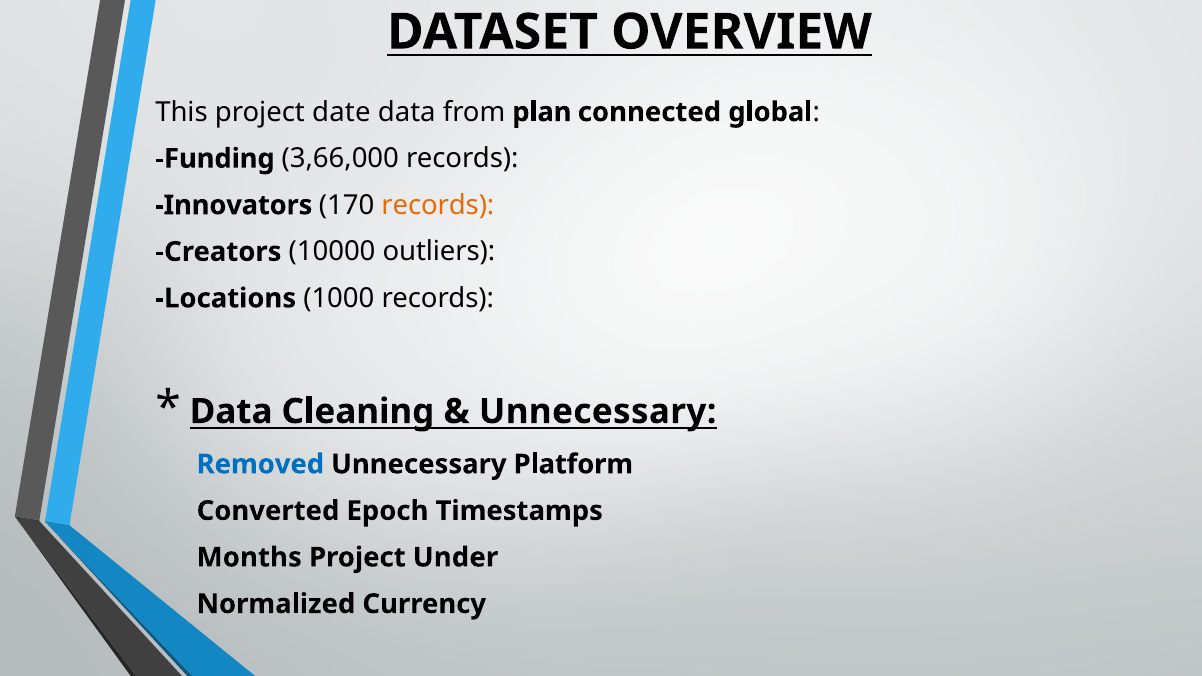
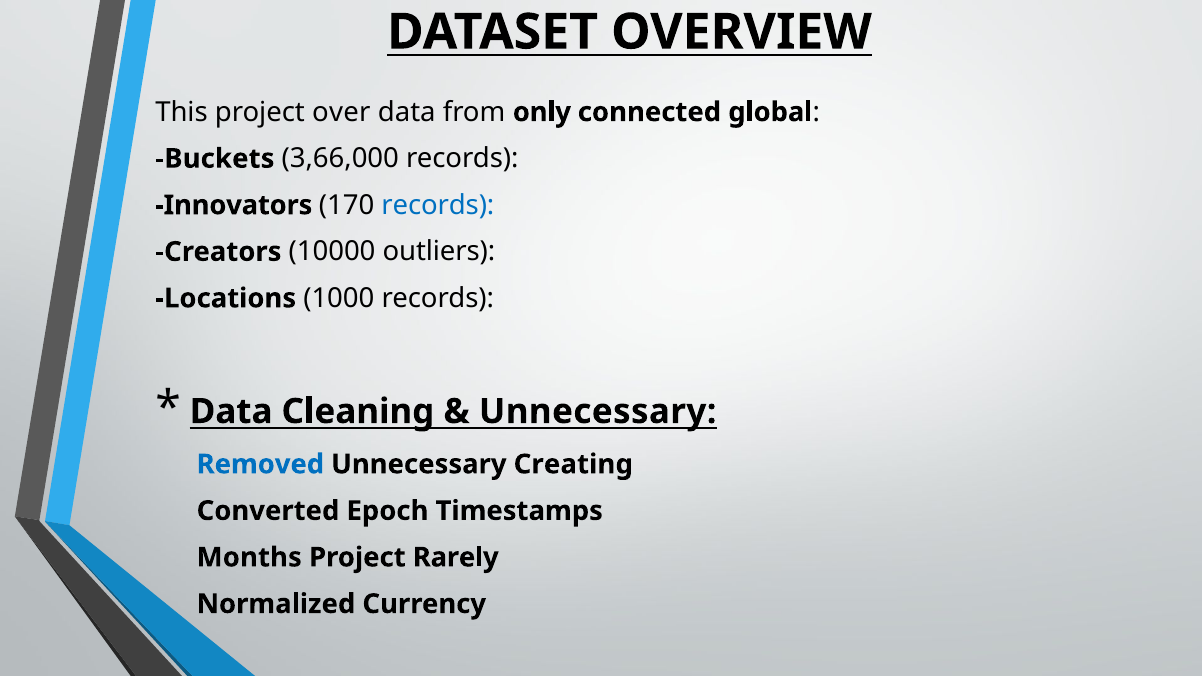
date: date -> over (341, 112)
plan: plan -> only (542, 112)
Funding: Funding -> Buckets (215, 159)
records colour: orange -> blue (438, 205)
Platform: Platform -> Creating (573, 464)
Under: Under -> Rarely (456, 558)
